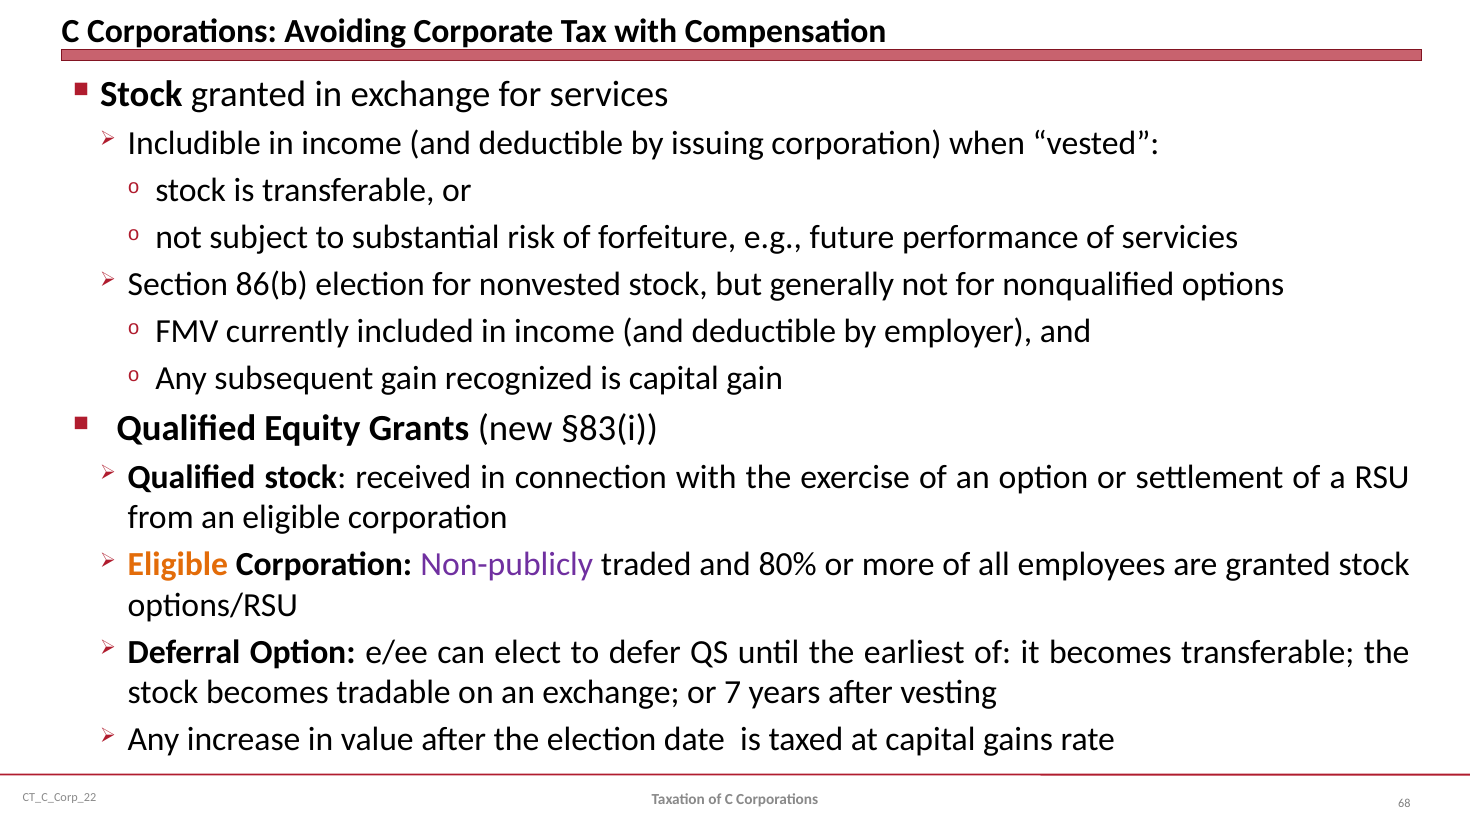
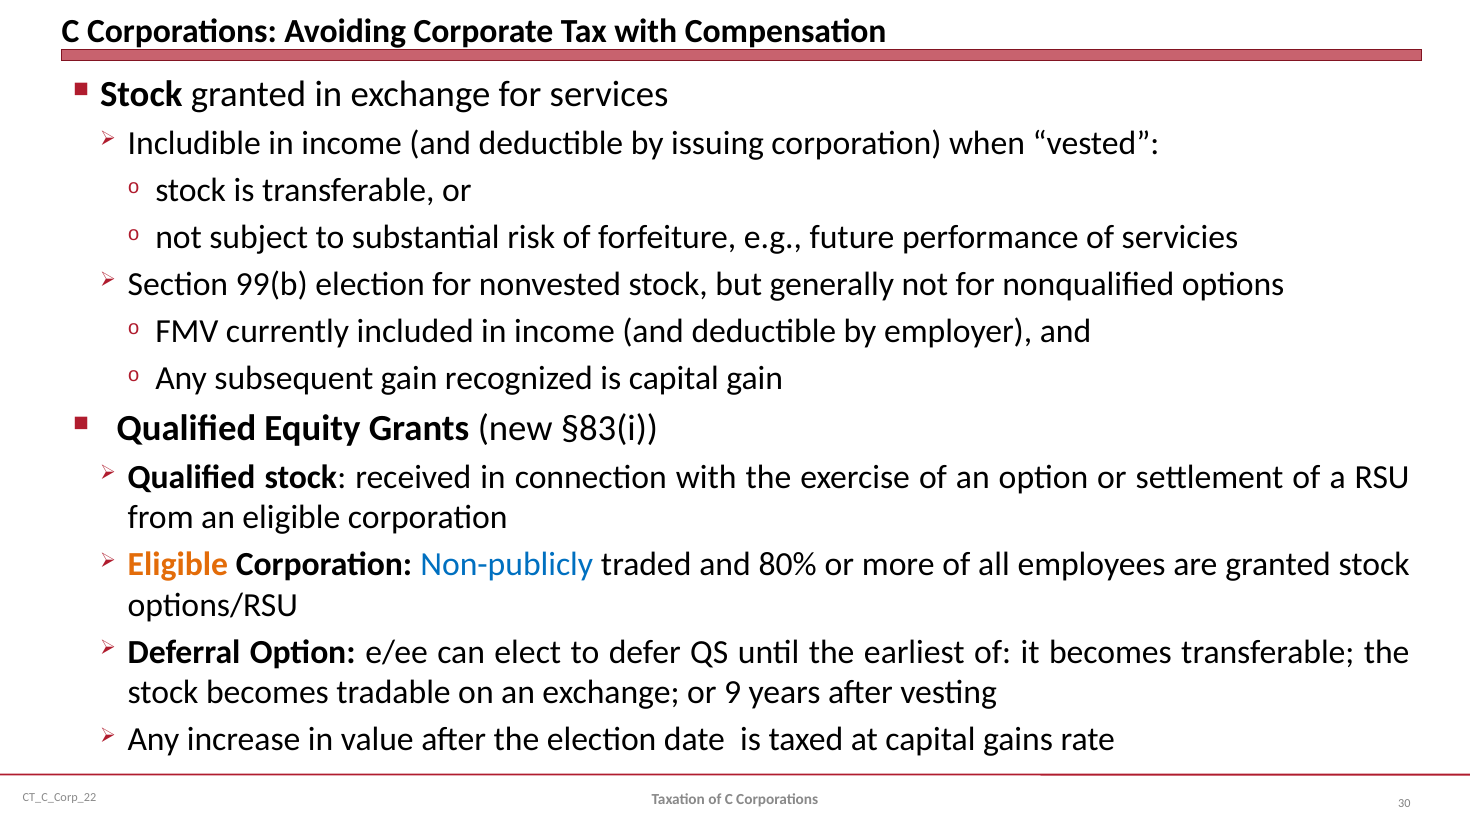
86(b: 86(b -> 99(b (272, 284)
Non-publicly colour: purple -> blue (507, 565)
7: 7 -> 9 (733, 692)
68: 68 -> 30 (1404, 803)
